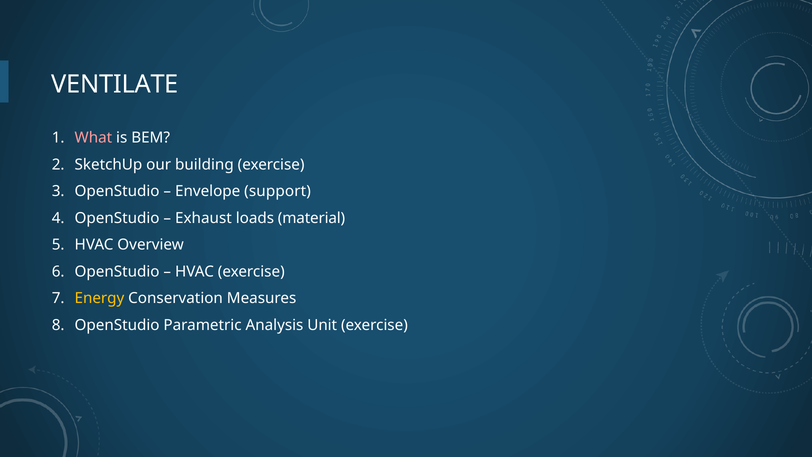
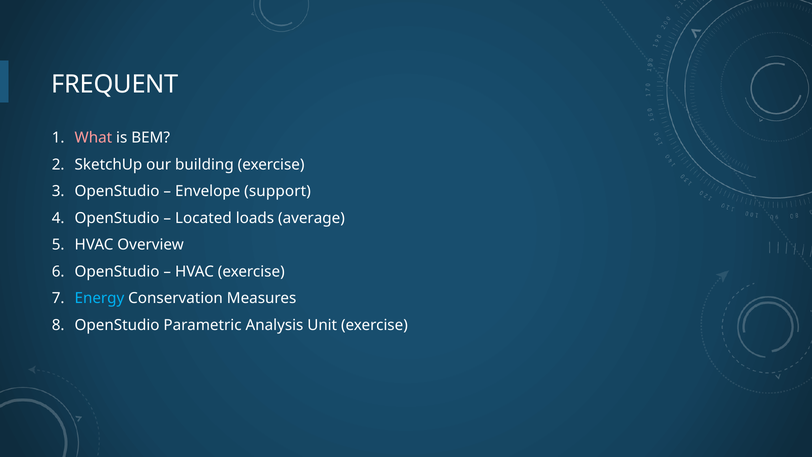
VENTILATE: VENTILATE -> FREQUENT (115, 84)
Exhaust: Exhaust -> Located (203, 218)
material: material -> average (311, 218)
Energy colour: yellow -> light blue (99, 298)
